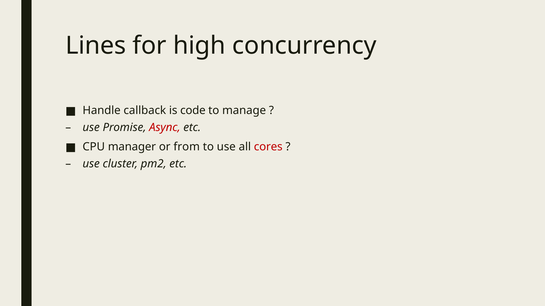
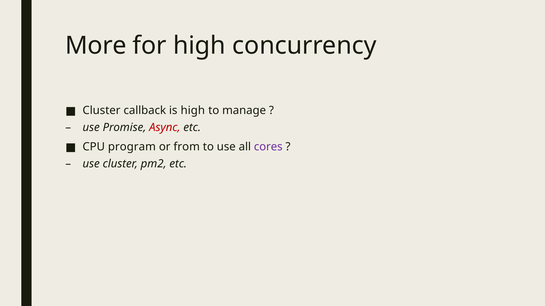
Lines: Lines -> More (96, 46)
Handle: Handle -> Cluster (102, 111)
is code: code -> high (193, 111)
manager: manager -> program (132, 147)
cores colour: red -> purple (268, 147)
